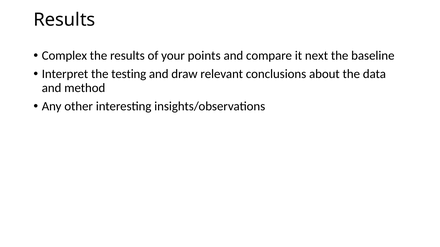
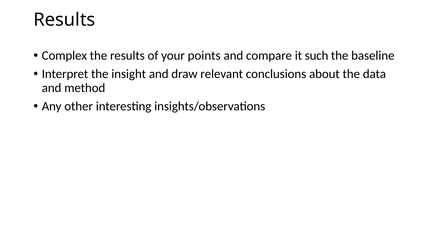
next: next -> such (317, 56)
testing: testing -> insight (129, 74)
